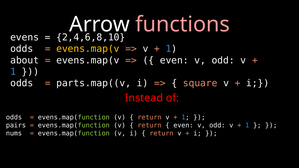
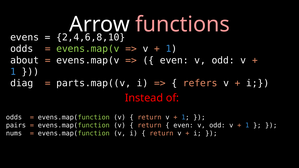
evens.map(v colour: yellow -> light green (88, 49)
odds: odds -> diag (22, 83)
square: square -> refers (200, 83)
